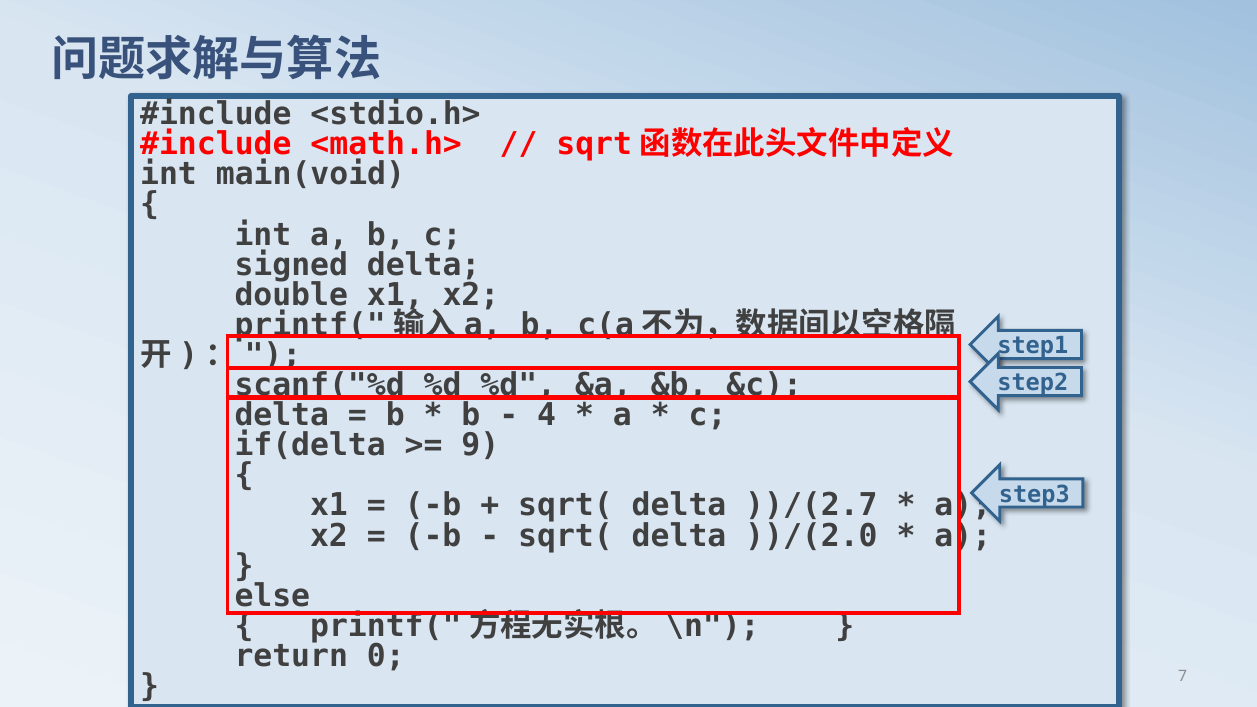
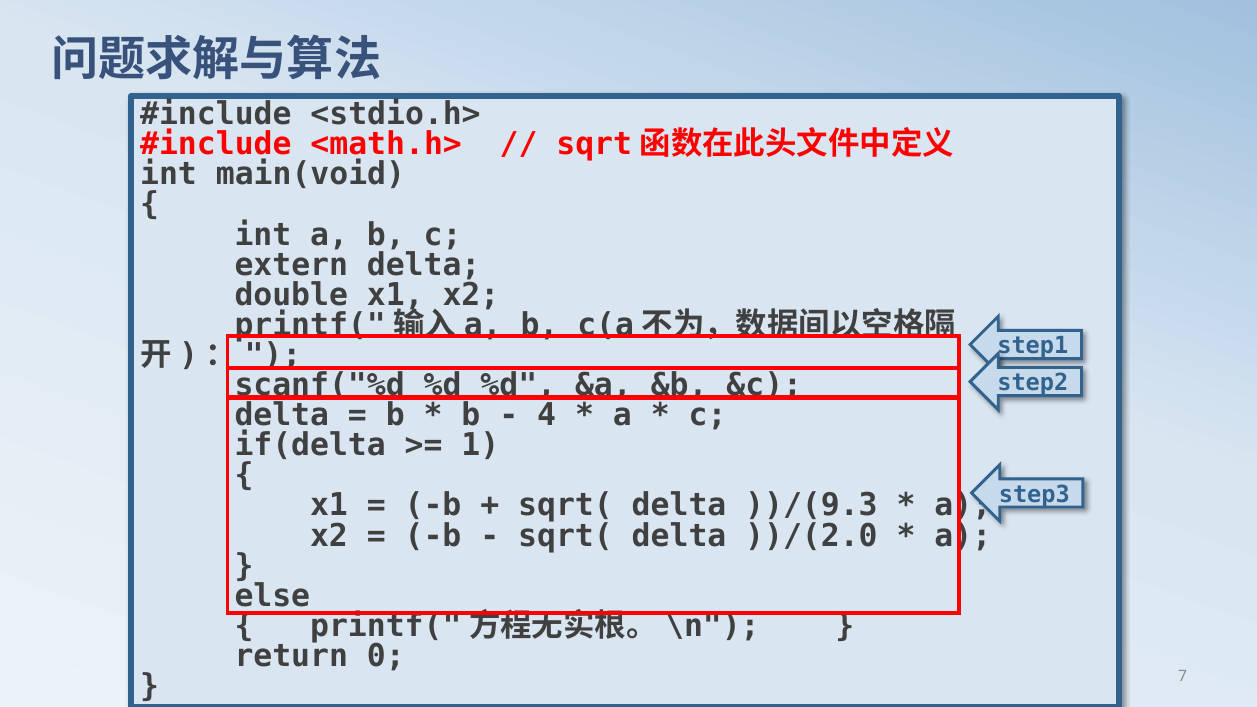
signed: signed -> extern (291, 265)
9: 9 -> 1 (480, 446)
))/(2.7: ))/(2.7 -> ))/(9.3 (811, 506)
